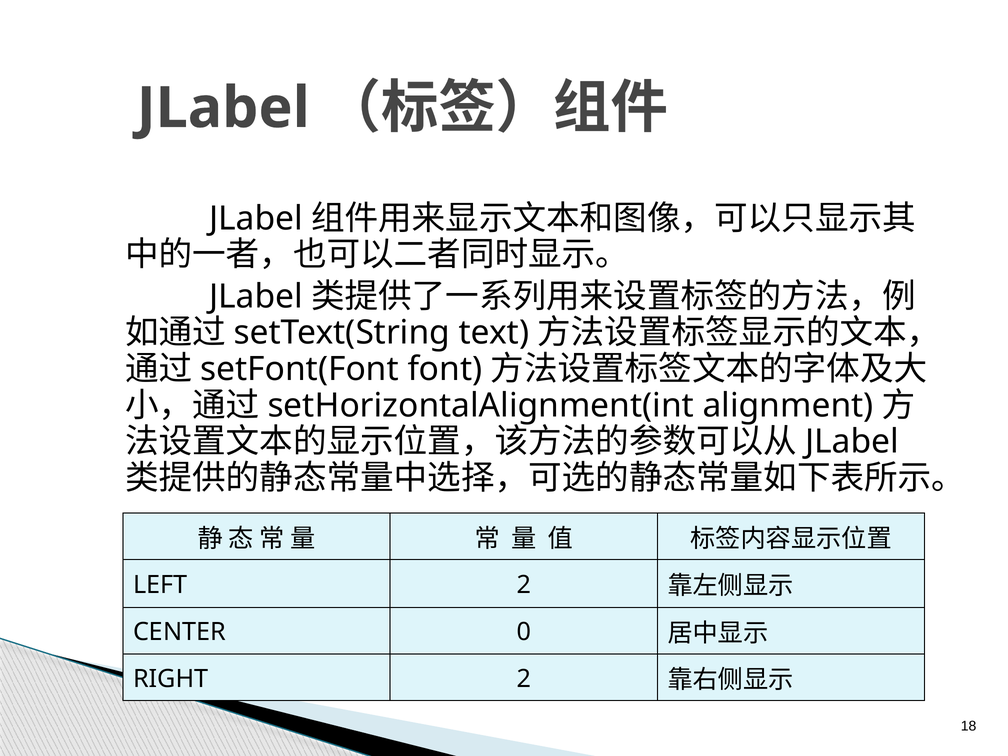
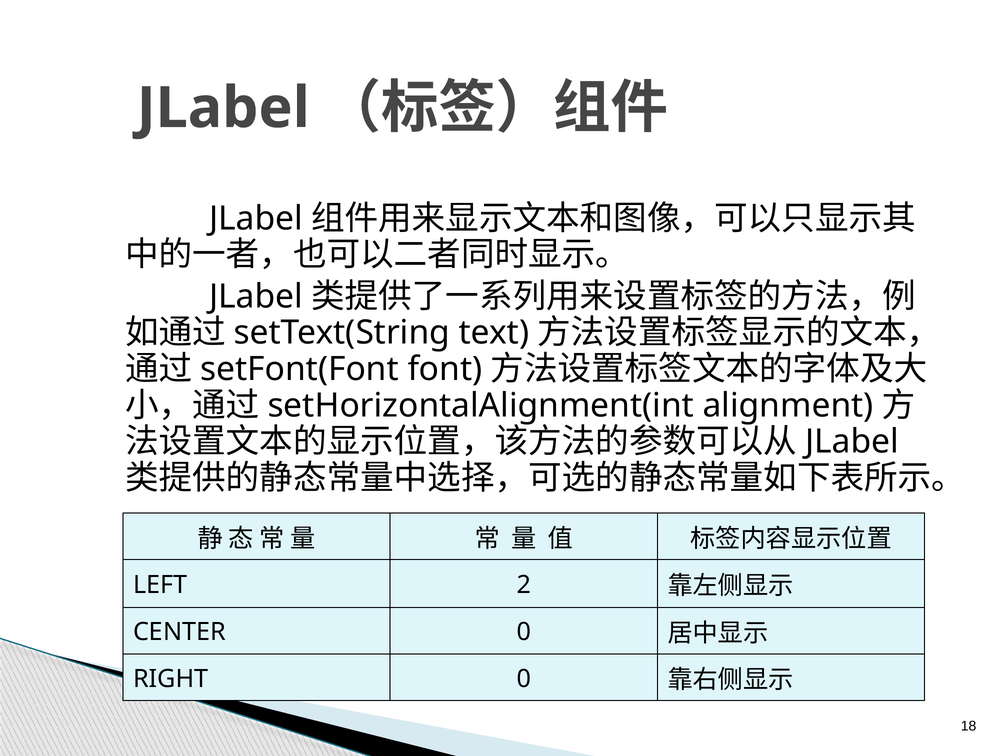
RIGHT 2: 2 -> 0 (524, 679)
